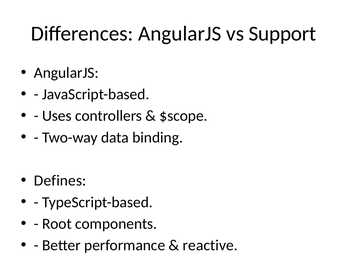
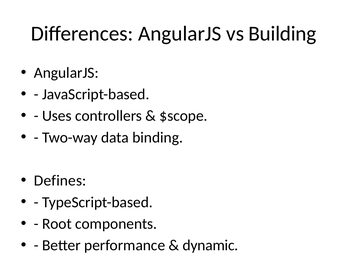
Support: Support -> Building (282, 34)
reactive: reactive -> dynamic (210, 246)
